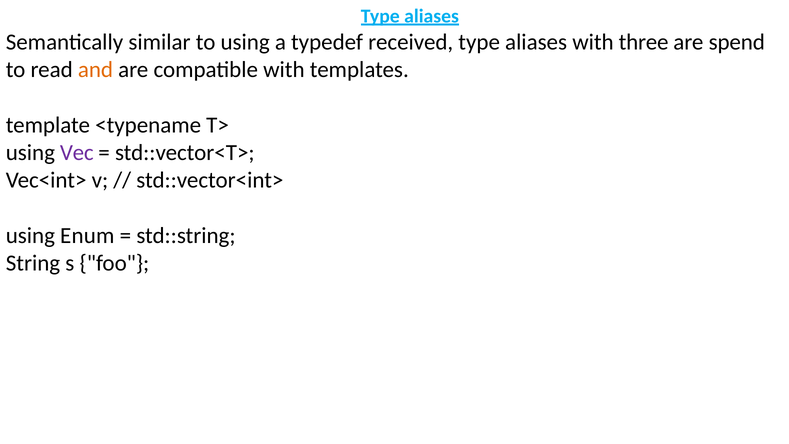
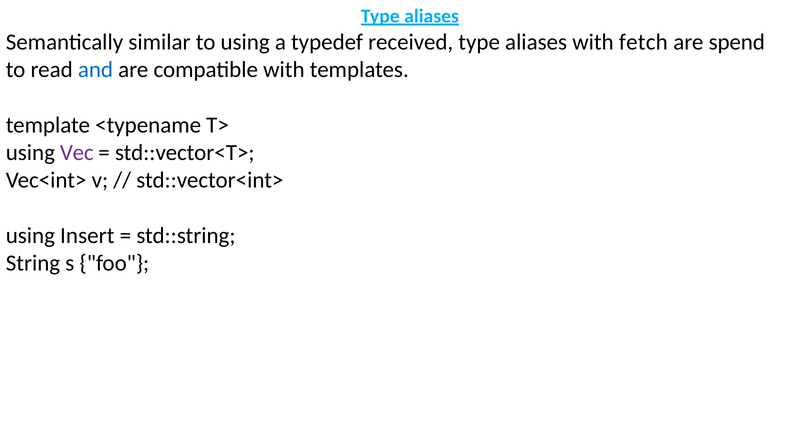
three: three -> fetch (643, 42)
and colour: orange -> blue (96, 70)
Enum: Enum -> Insert (87, 235)
